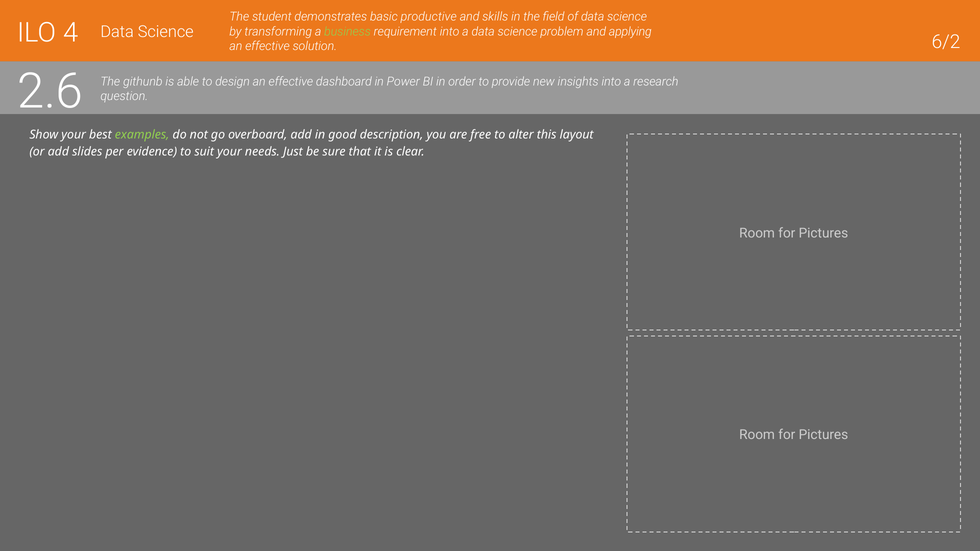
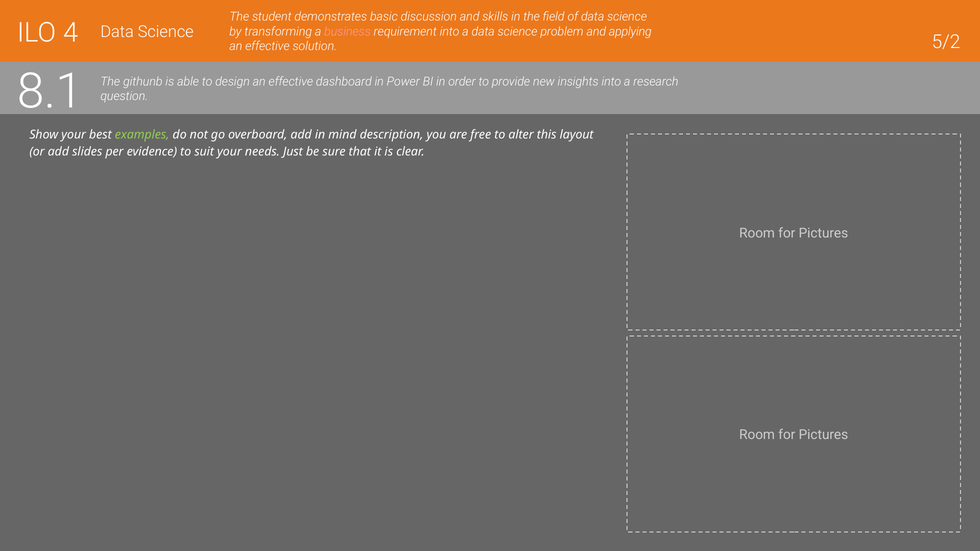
productive: productive -> discussion (429, 17)
6/2: 6/2 -> 5/2 (946, 42)
business colour: light green -> pink (348, 32)
2.6: 2.6 -> 8.1 (50, 92)
good: good -> mind (342, 135)
